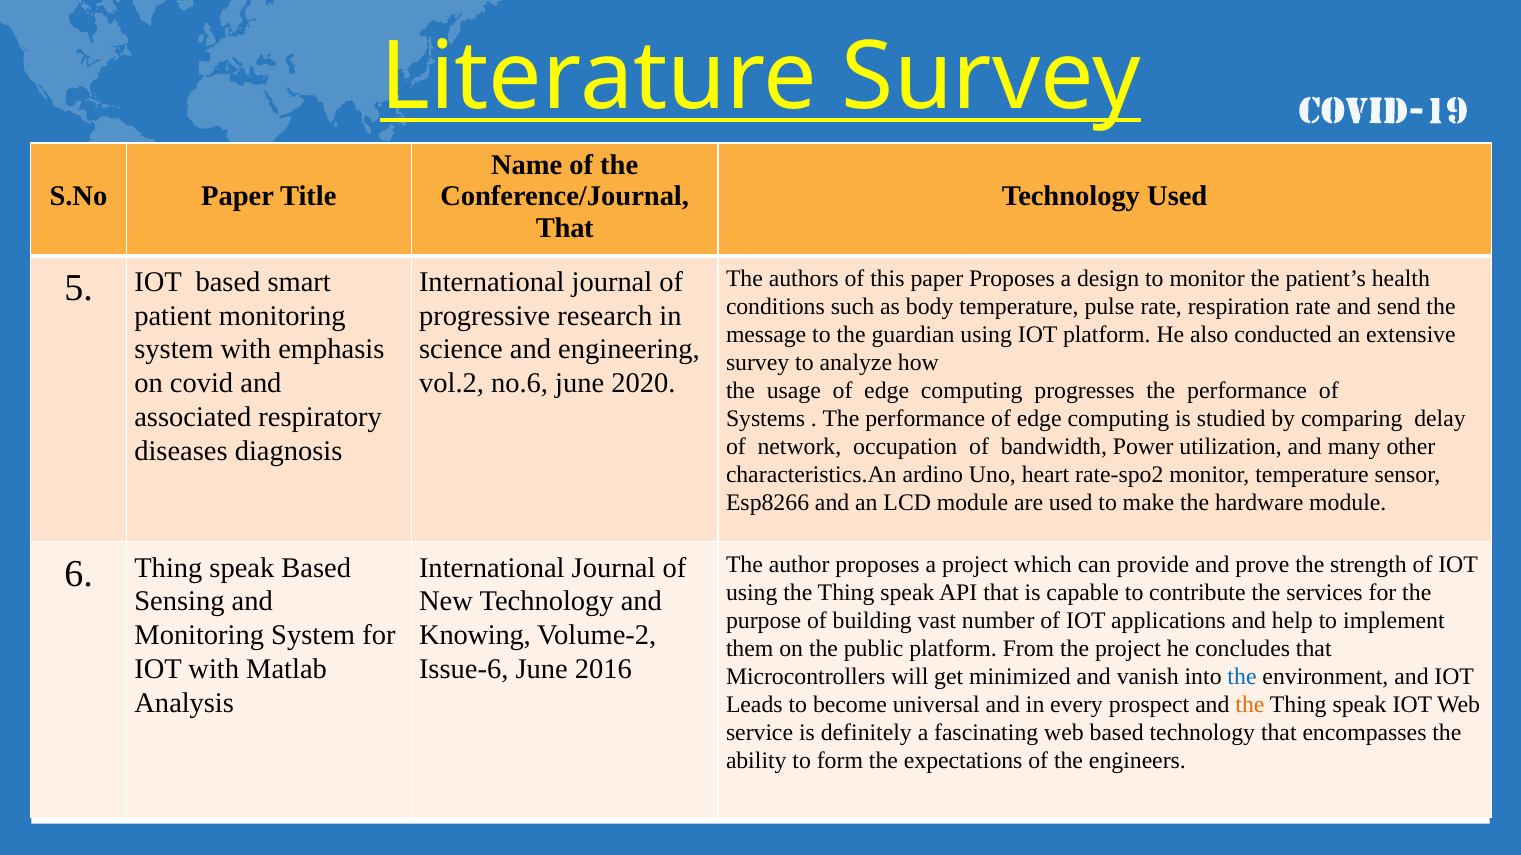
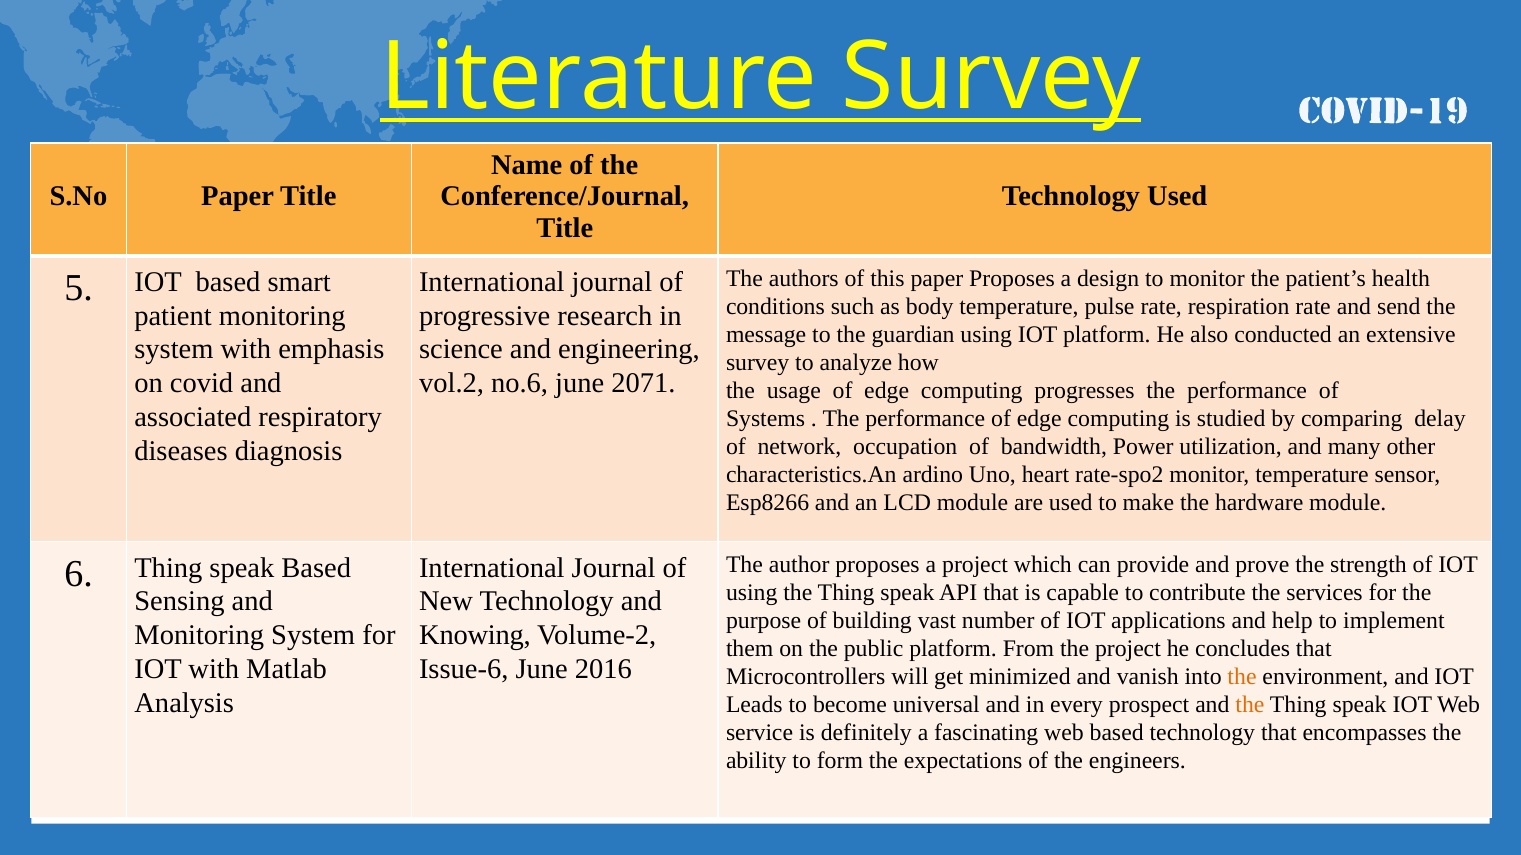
That: That -> Title (565, 228)
2020: 2020 -> 2071 (643, 384)
the colour: blue -> orange (1242, 677)
